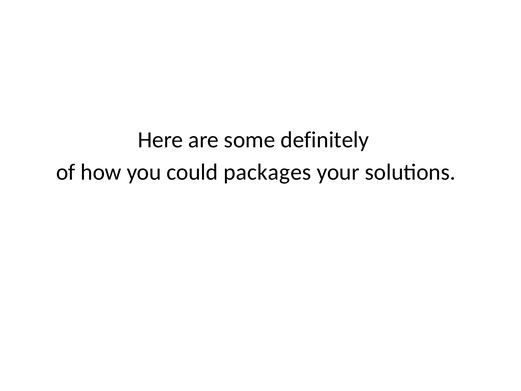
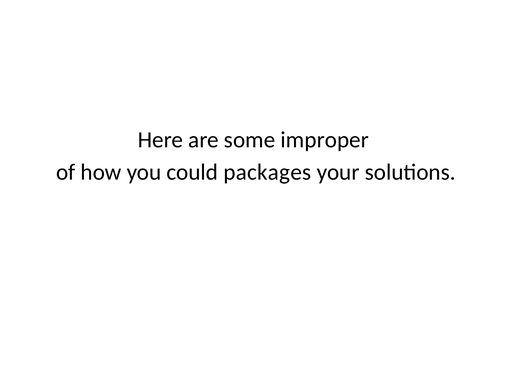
definitely: definitely -> improper (325, 140)
